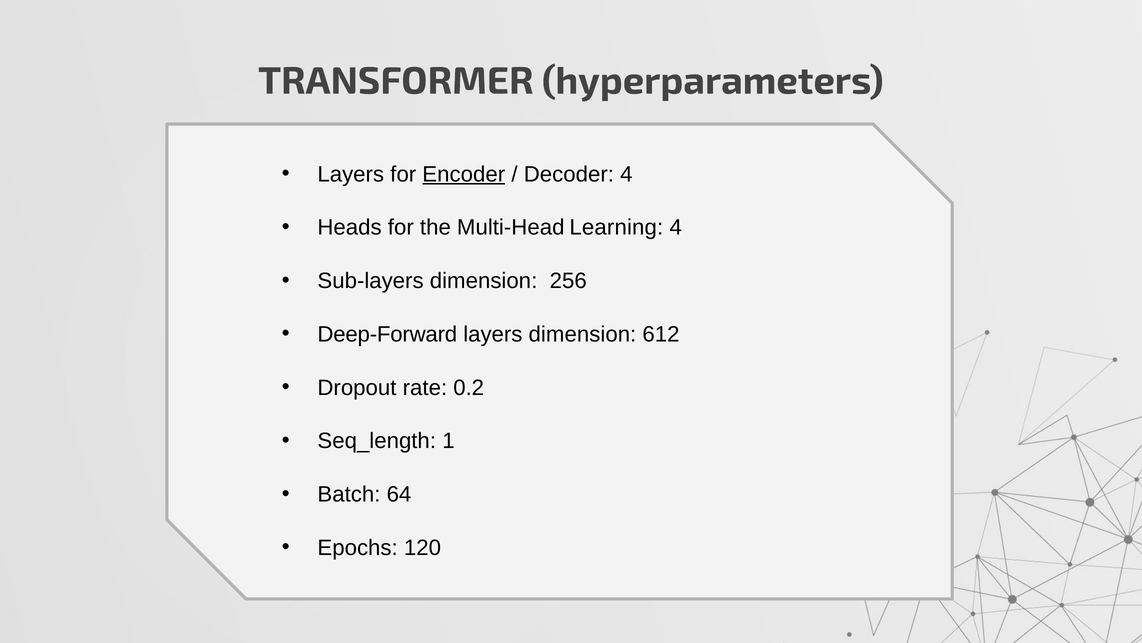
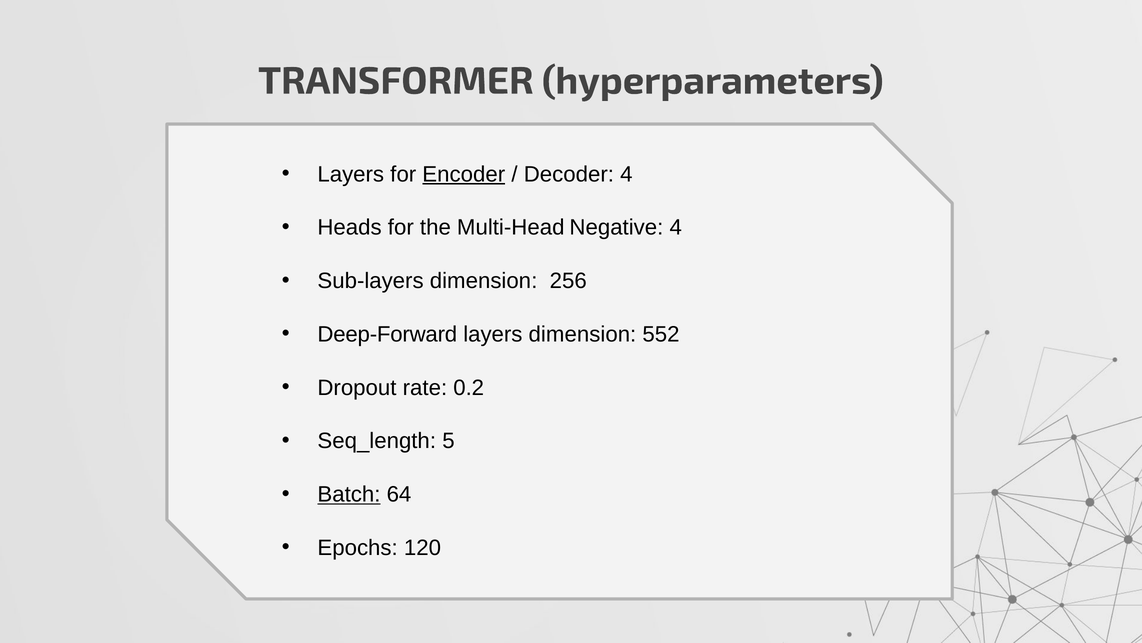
Learning: Learning -> Negative (616, 227)
612: 612 -> 552 (661, 334)
1: 1 -> 5 (448, 441)
Batch underline: none -> present (349, 494)
